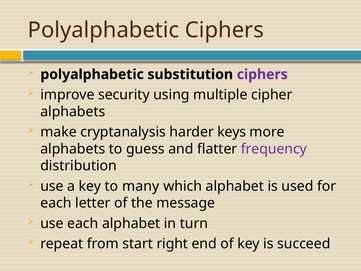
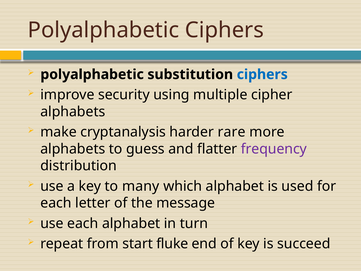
ciphers colour: purple -> blue (262, 74)
keys: keys -> rare (232, 132)
right: right -> fluke (172, 244)
